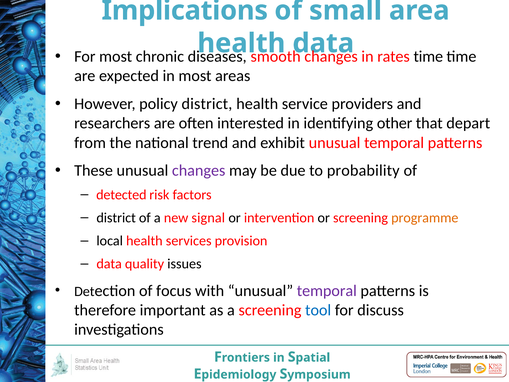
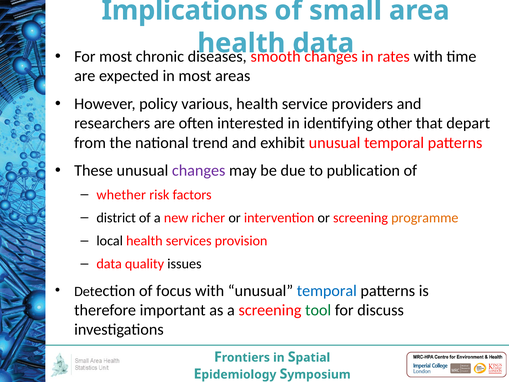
rates time: time -> with (428, 57)
policy district: district -> various (207, 104)
probability: probability -> publication (363, 170)
detected: detected -> whether (121, 195)
signal: signal -> richer (208, 218)
temporal colour: purple -> blue (327, 291)
tool colour: blue -> green (318, 310)
